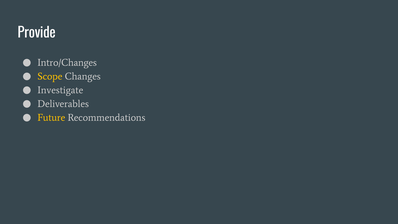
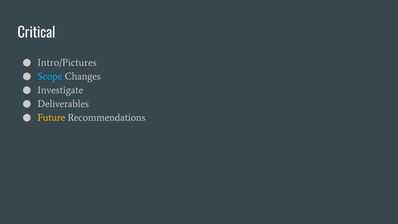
Provide: Provide -> Critical (37, 33)
Intro/Changes: Intro/Changes -> Intro/Pictures (67, 63)
Scope colour: yellow -> light blue (50, 76)
